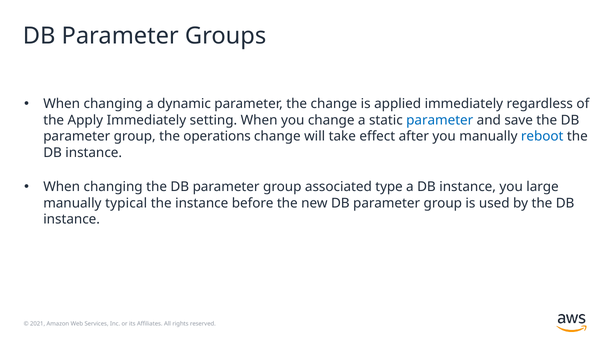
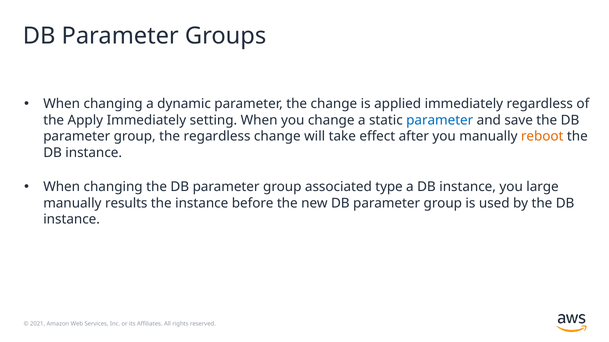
the operations: operations -> regardless (217, 137)
reboot colour: blue -> orange (542, 137)
typical: typical -> results (126, 204)
